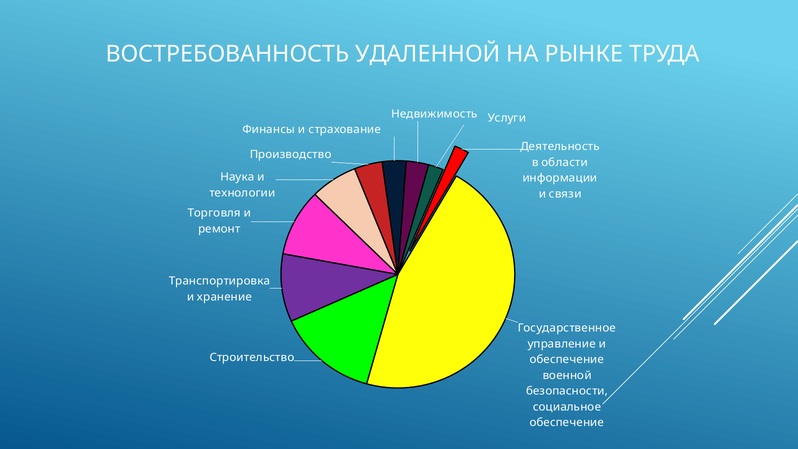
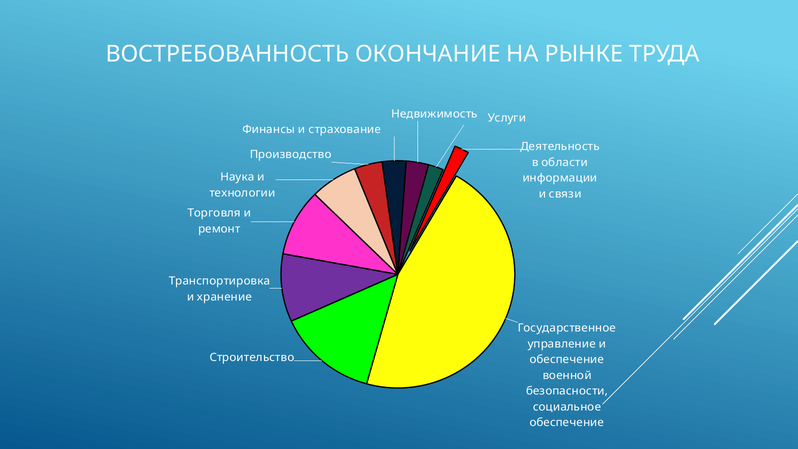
УДАЛЕННОЙ: УДАЛЕННОЙ -> ОКОНЧАНИЕ (428, 54)
